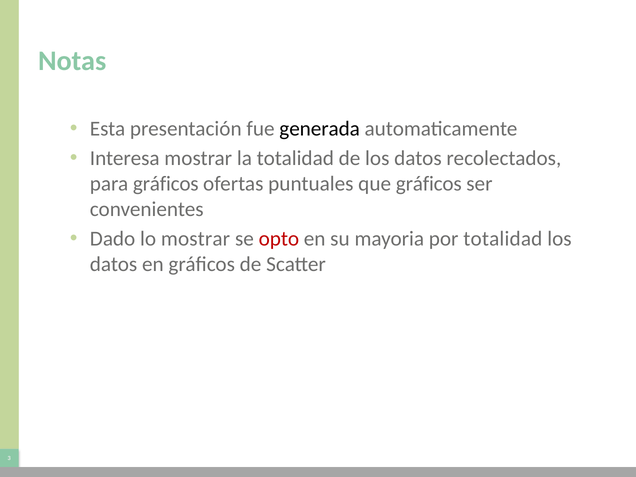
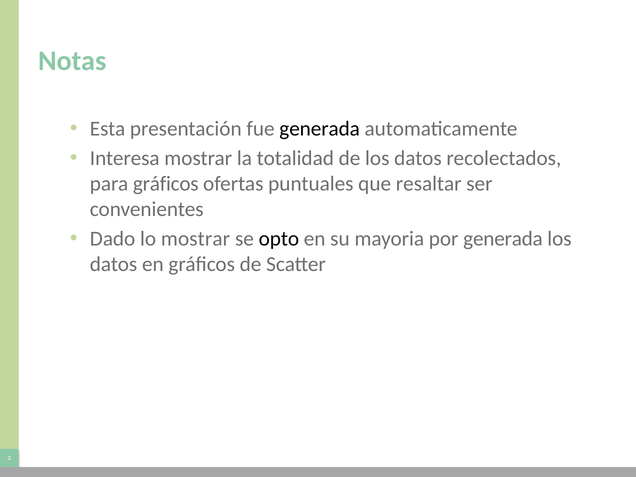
que gráficos: gráficos -> resaltar (429, 184)
opto colour: red -> black (279, 239)
por totalidad: totalidad -> generada (503, 239)
